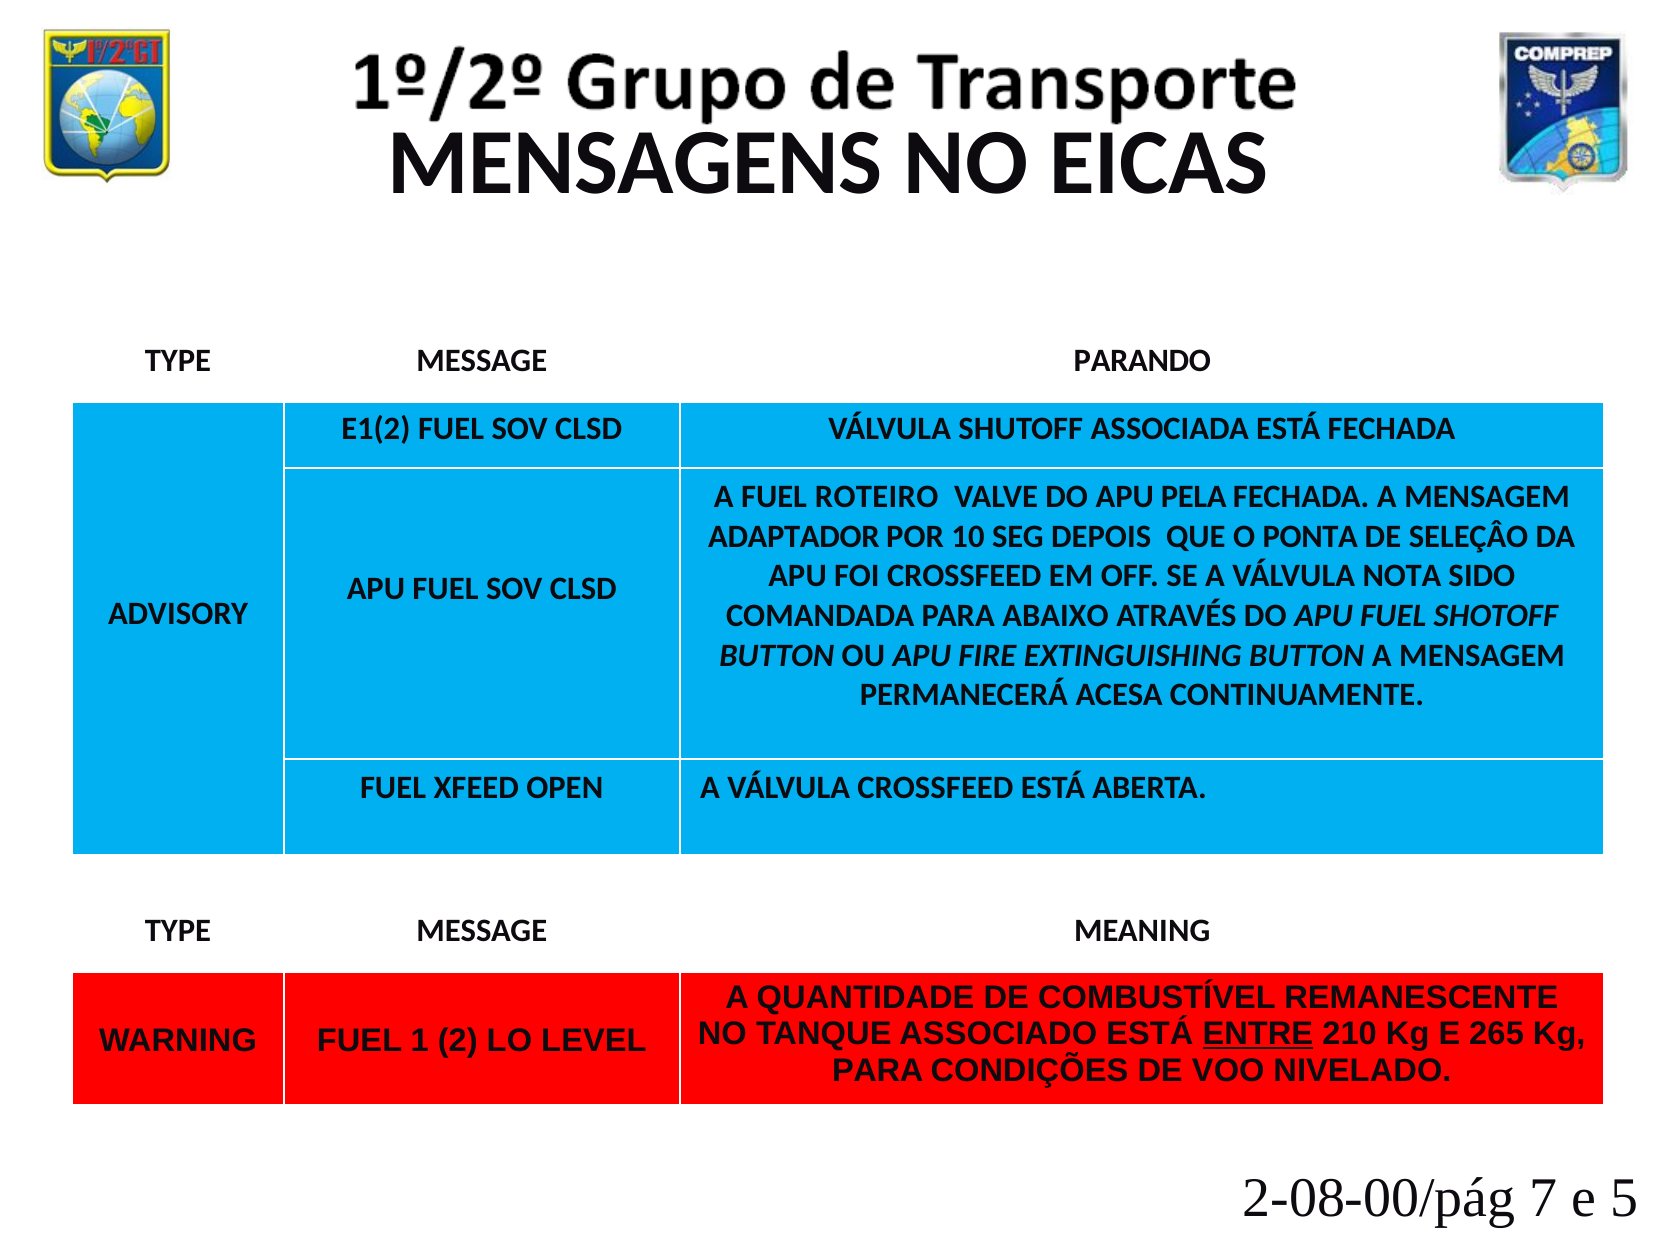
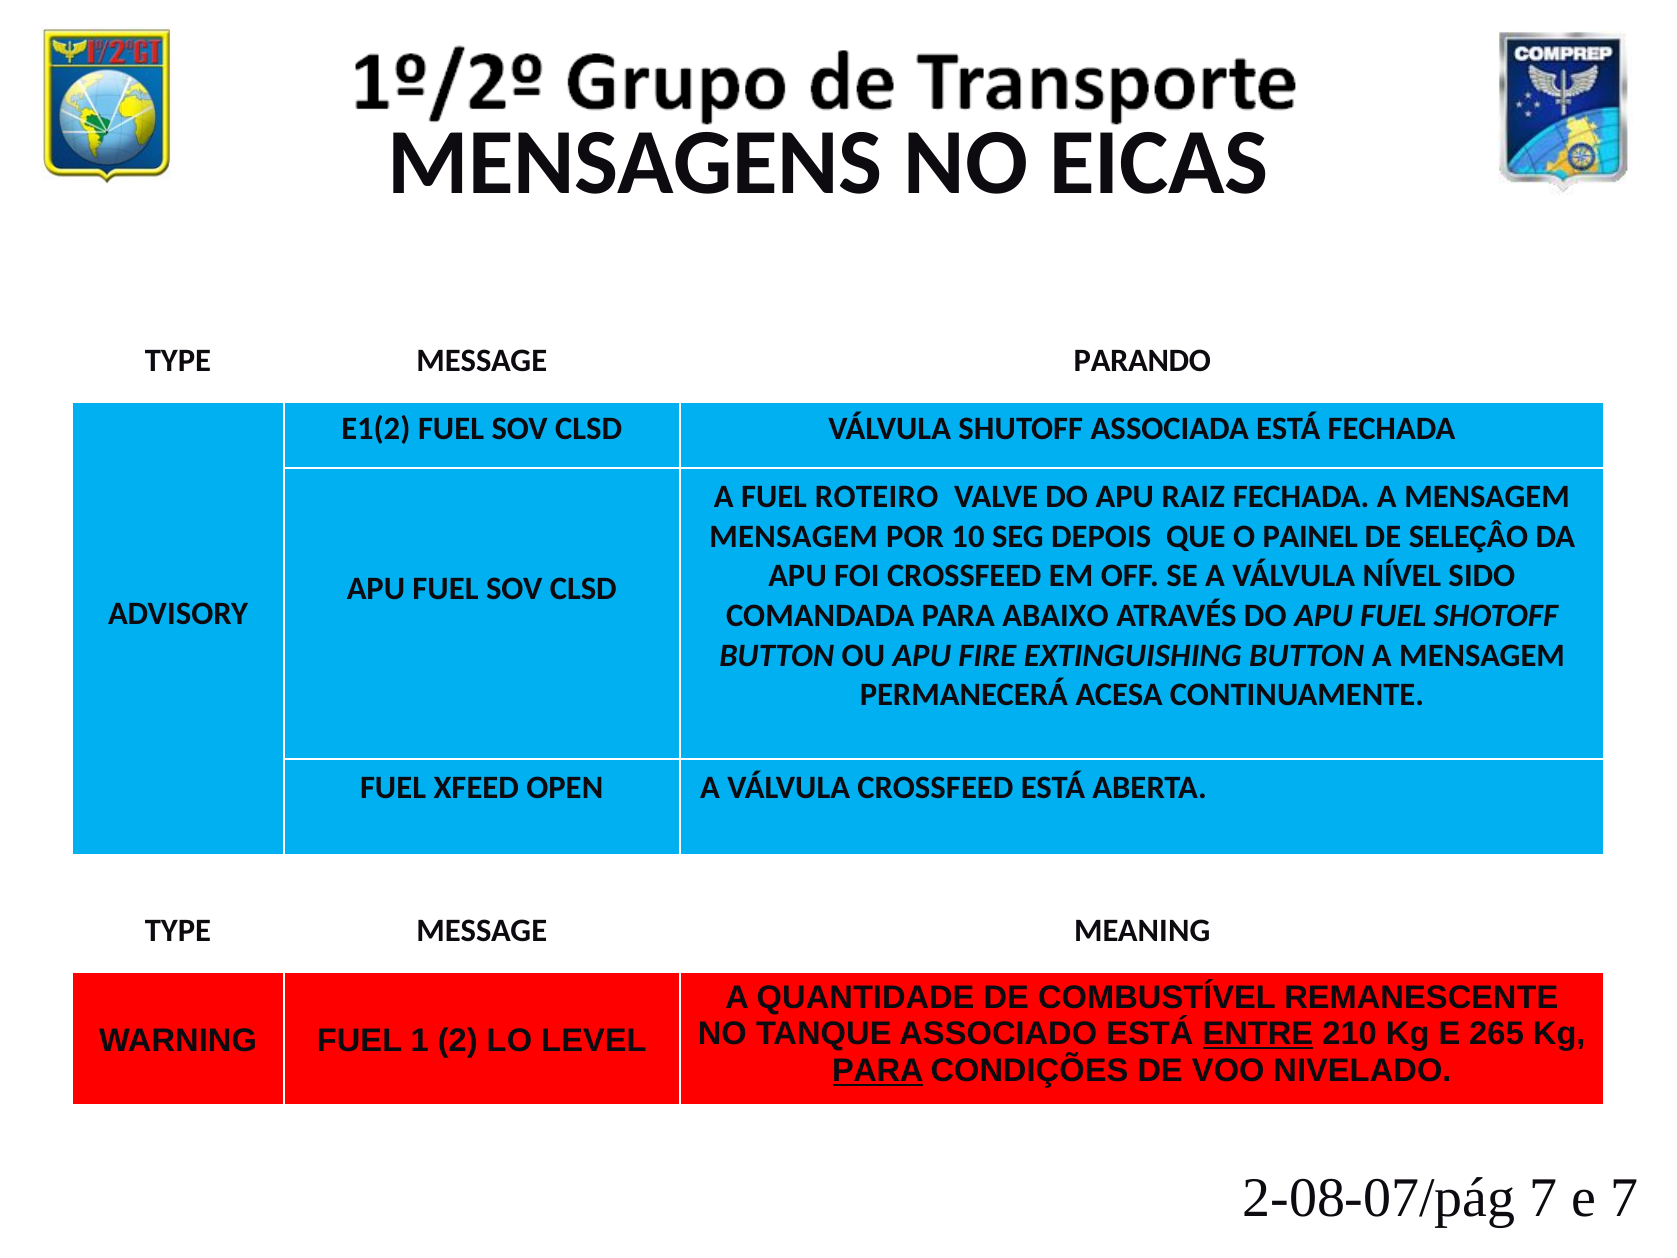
PELA: PELA -> RAIZ (1193, 497)
ADAPTADOR: ADAPTADOR -> MENSAGEM (794, 536)
PONTA: PONTA -> PAINEL (1310, 536)
NOTA: NOTA -> NÍVEL (1402, 576)
PARA underline: none -> present (878, 1071)
2-08-00/pág: 2-08-00/pág -> 2-08-07/pág (1379, 1197)
e 5: 5 -> 7 (1624, 1197)
